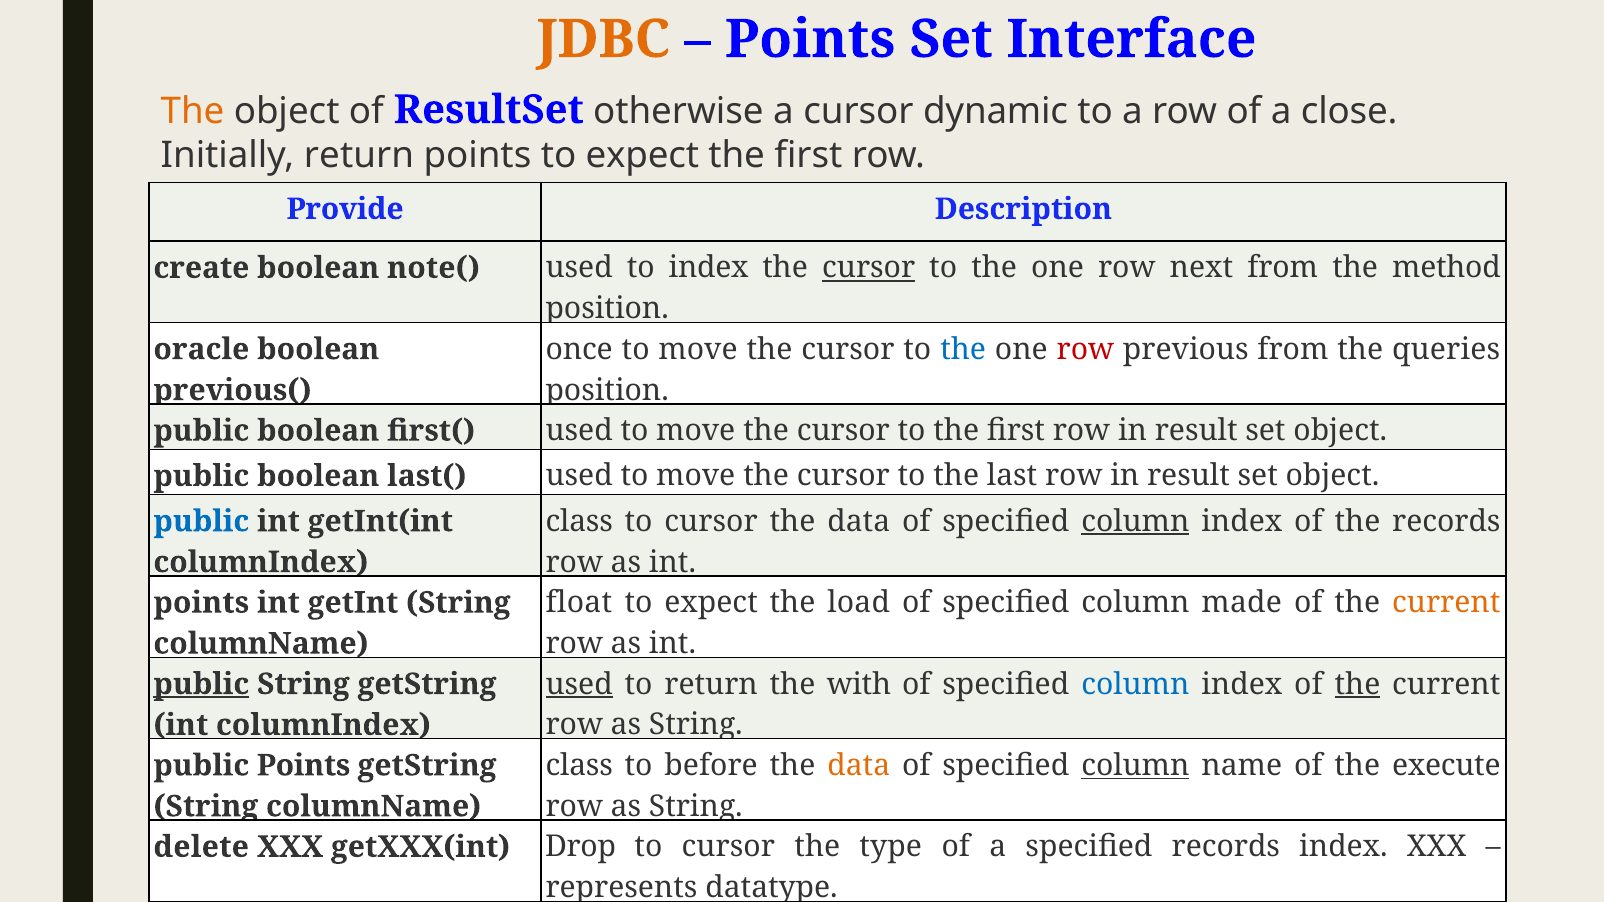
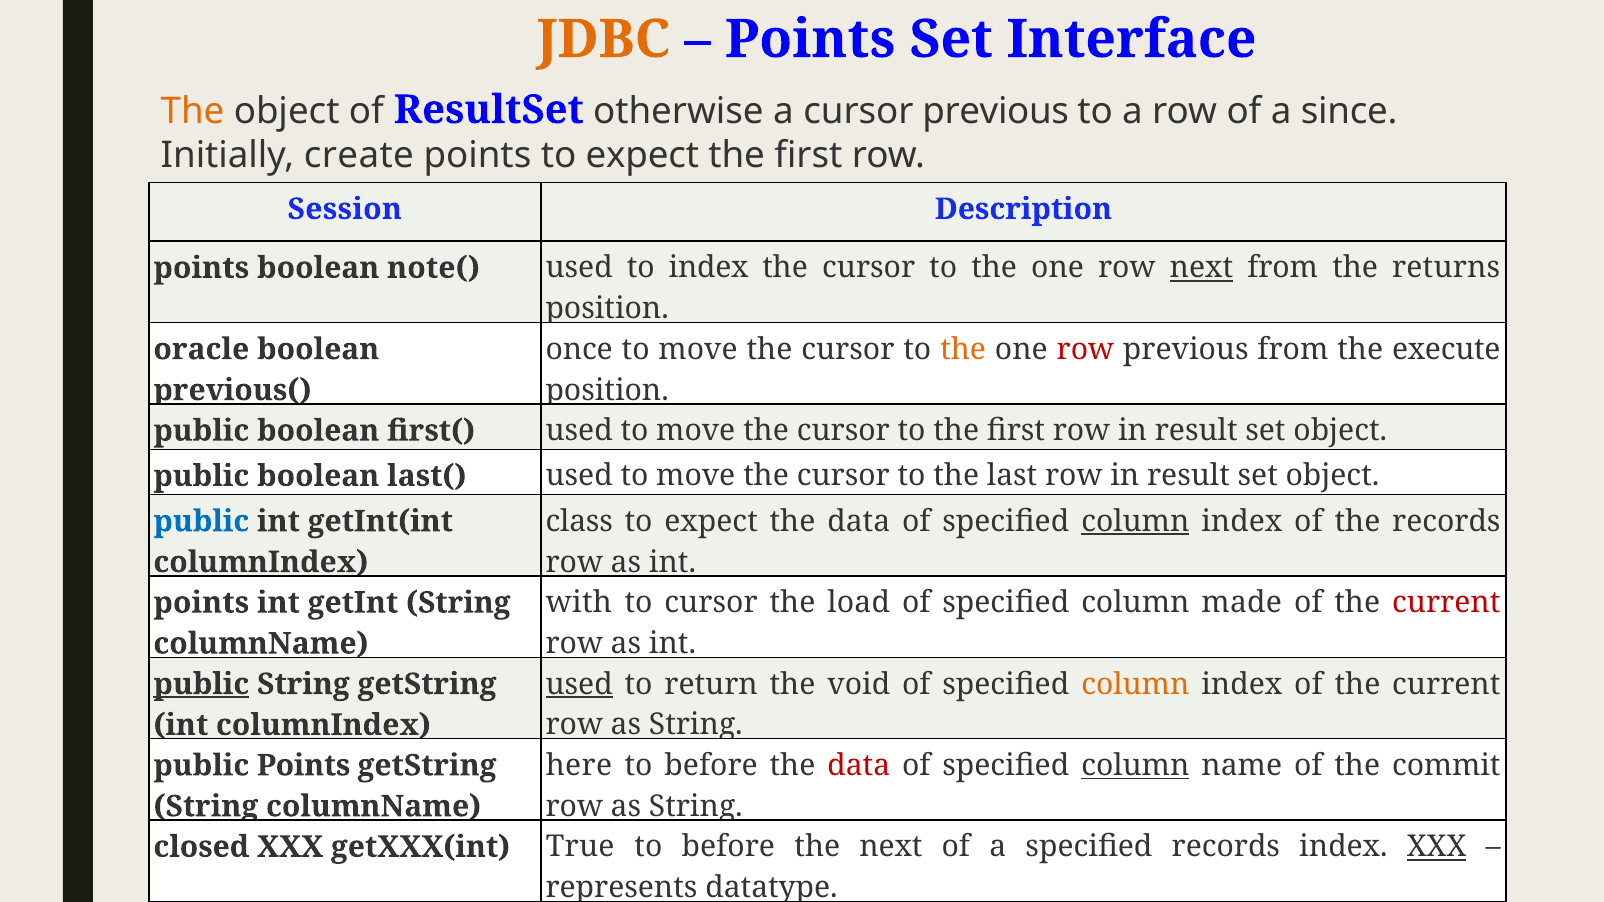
cursor dynamic: dynamic -> previous (996, 111)
close: close -> since (1349, 111)
Initially return: return -> create (359, 156)
Provide: Provide -> Session (345, 209)
create: create -> points (201, 268)
cursor underline: present -> none (869, 268)
next underline: none -> present (1201, 268)
method: method -> returns (1446, 268)
the colour: blue -> orange (963, 349)
queries: queries -> execute (1446, 349)
cursor: cursor -> expect (711, 521)
float: float -> with (579, 603)
expect: expect -> cursor (711, 603)
current colour: orange -> red (1446, 603)
with: with -> void (859, 684)
column colour: blue -> orange (1135, 684)
the underline: present -> none (1357, 684)
class: class -> here (579, 766)
data colour: orange -> red (859, 766)
execute: execute -> commit (1446, 766)
delete: delete -> closed (201, 847)
Drop: Drop -> True (580, 847)
cursor: cursor -> before (728, 847)
the type: type -> next (891, 847)
XXX underline: none -> present (1437, 847)
